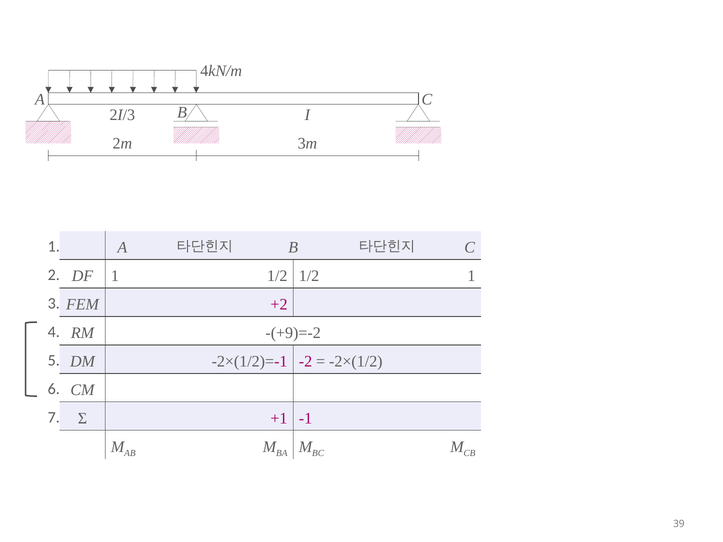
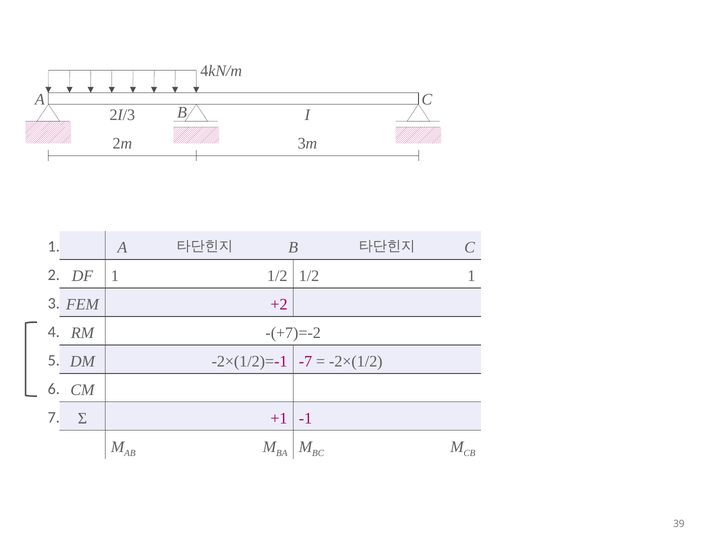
-(+9)=-2: -(+9)=-2 -> -(+7)=-2 (293, 333)
-2: -2 -> -7 (306, 362)
